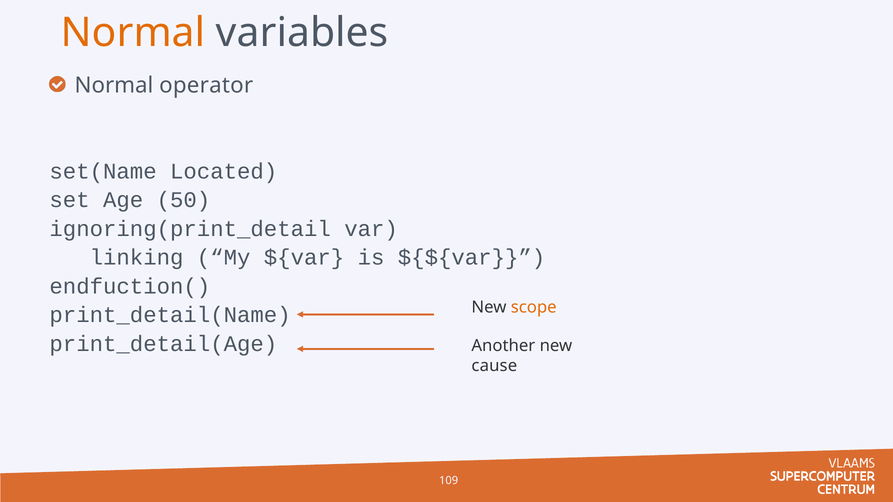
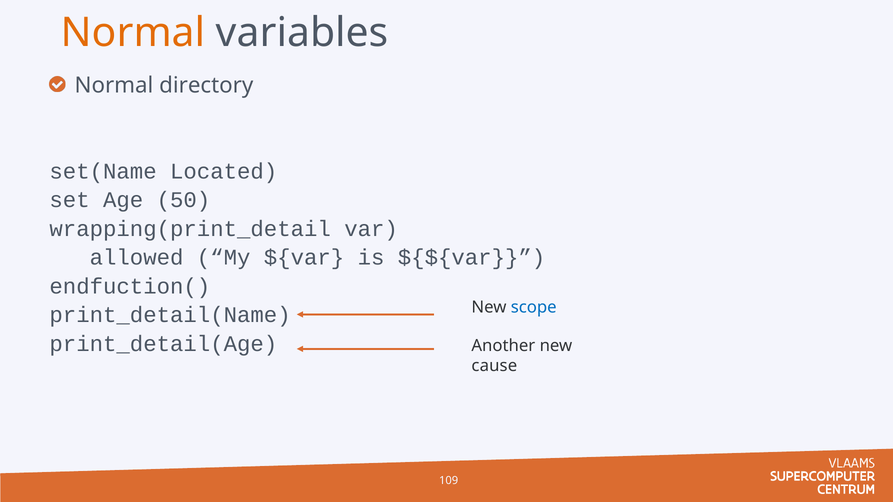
operator: operator -> directory (206, 85)
ignoring(print_detail: ignoring(print_detail -> wrapping(print_detail (190, 229)
linking: linking -> allowed (137, 258)
scope colour: orange -> blue (534, 308)
